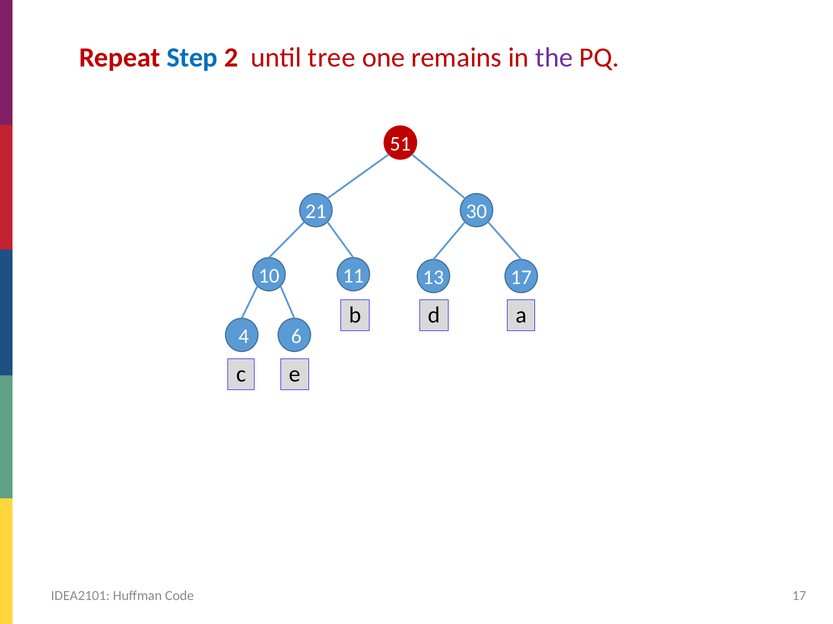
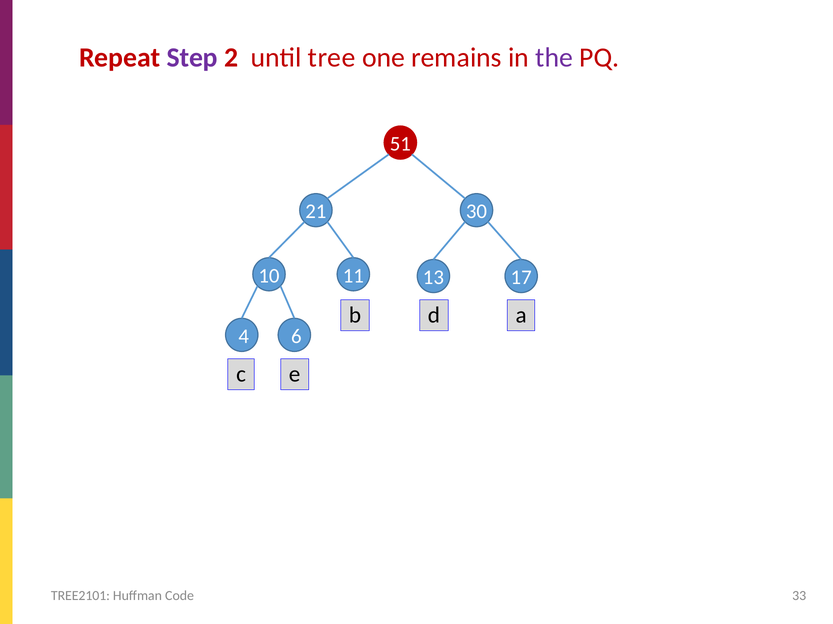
Step colour: blue -> purple (192, 58)
IDEA2101: IDEA2101 -> TREE2101 (80, 596)
Code 17: 17 -> 33 (799, 596)
